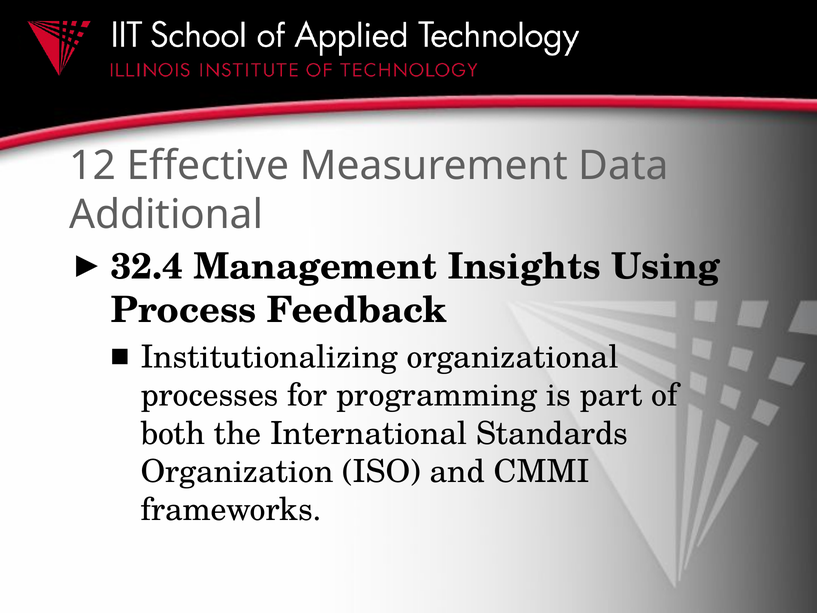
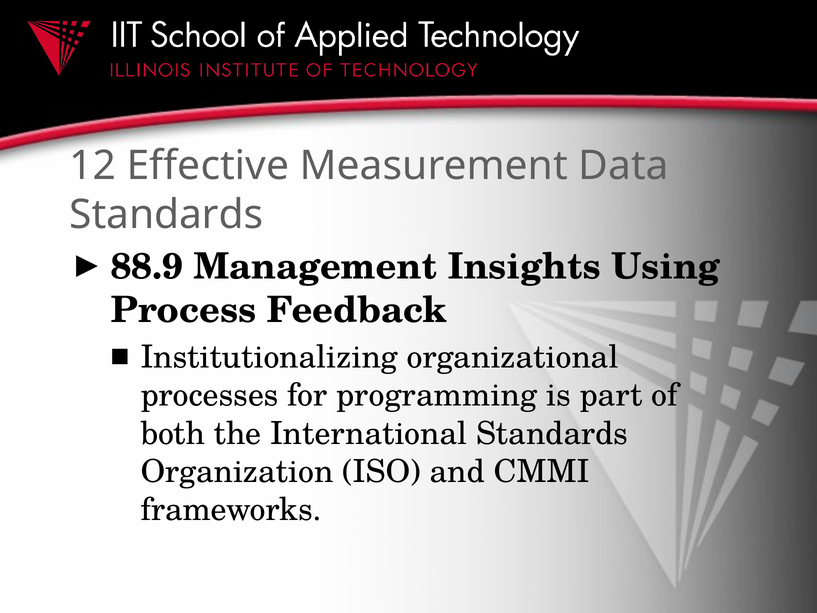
Additional: Additional -> Standards (166, 215)
32.4: 32.4 -> 88.9 (147, 267)
